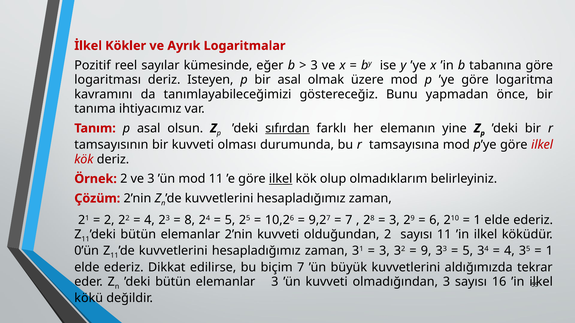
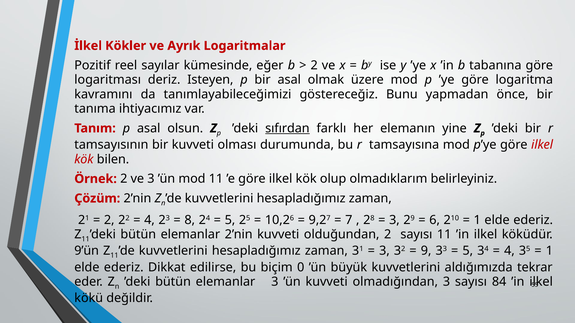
3: 3 -> 2 (314, 65)
kök deriz: deriz -> bilen (113, 159)
ilkel underline: present -> none (281, 179)
0’ün: 0’ün -> 9’ün (87, 251)
biçim 7: 7 -> 0 (301, 268)
16: 16 -> 84 (499, 282)
